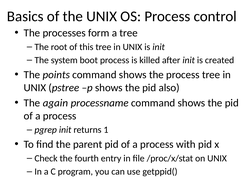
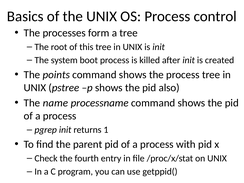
again: again -> name (55, 103)
